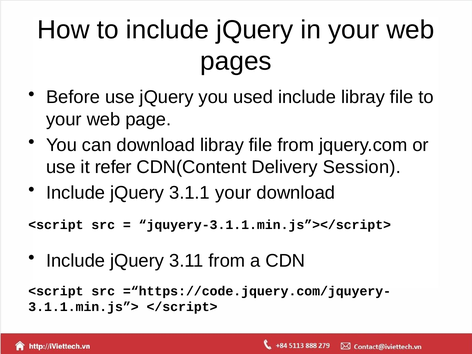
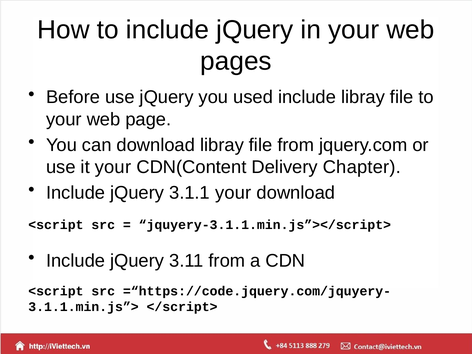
it refer: refer -> your (113, 167)
Session: Session -> Chapter (362, 167)
